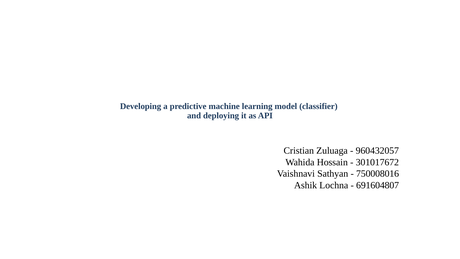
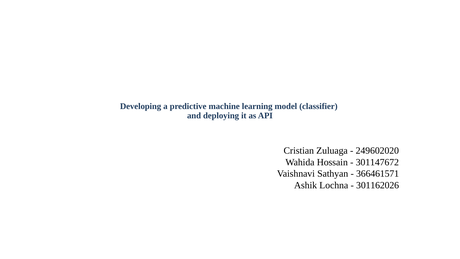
960432057: 960432057 -> 249602020 (377, 151)
301017672: 301017672 -> 301147672 (377, 162)
750008016: 750008016 -> 366461571 (378, 174)
691604807: 691604807 -> 301162026 (378, 185)
